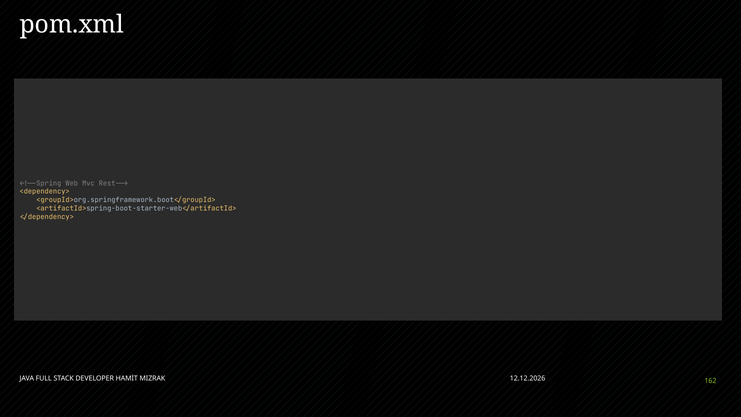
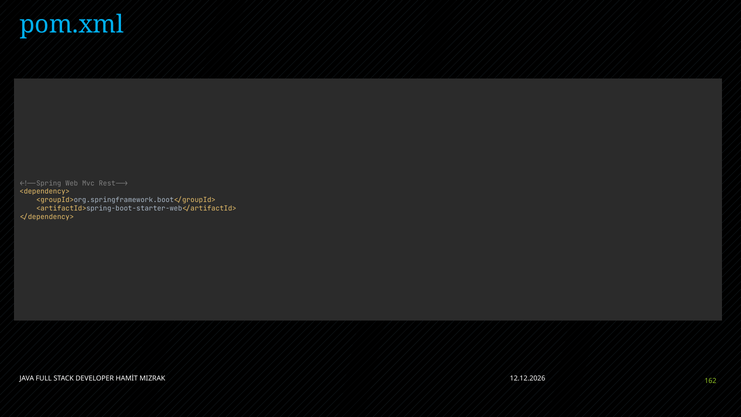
pom.xml colour: white -> light blue (72, 25)
